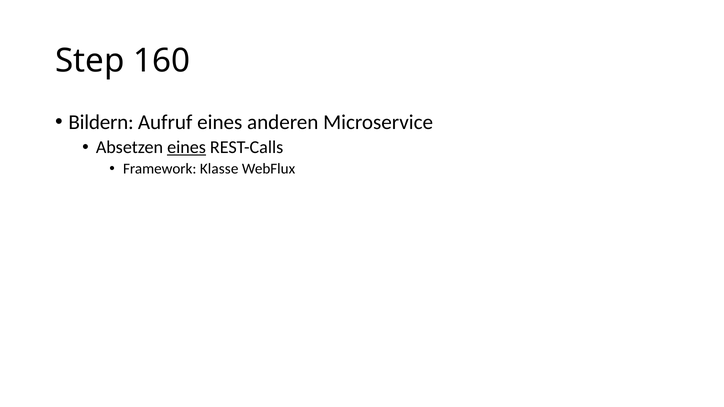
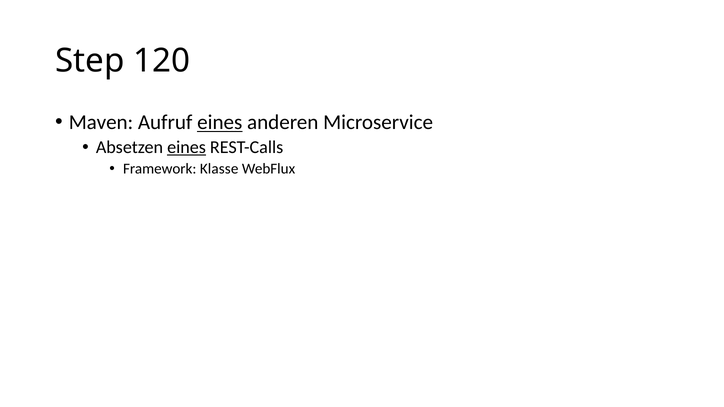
160: 160 -> 120 (162, 61)
Bildern: Bildern -> Maven (101, 122)
eines underline: none -> present (220, 122)
